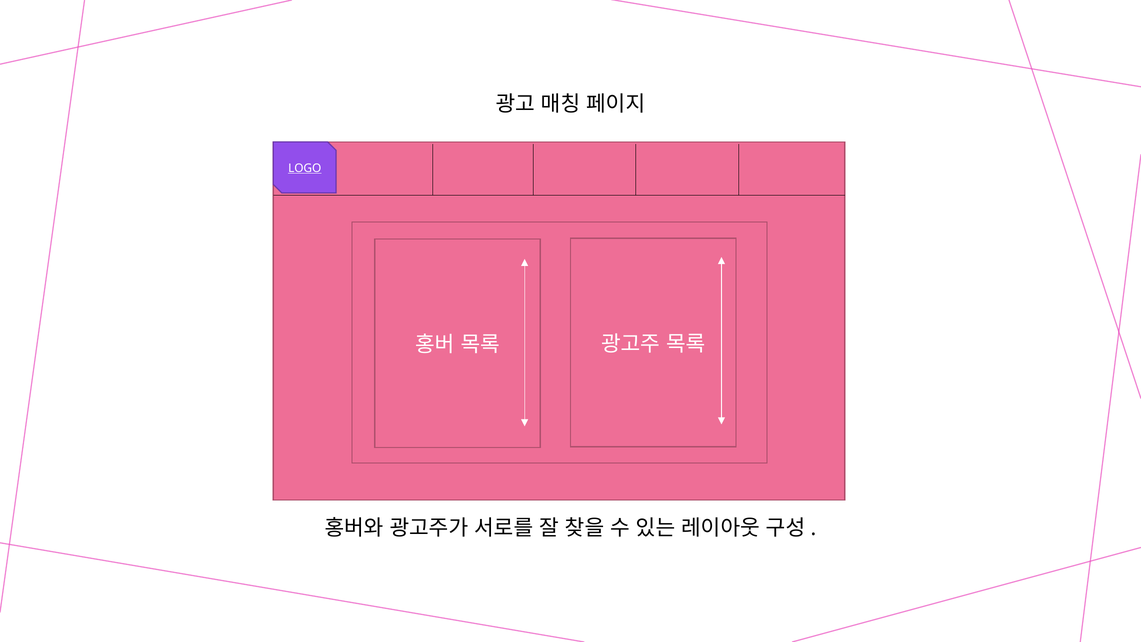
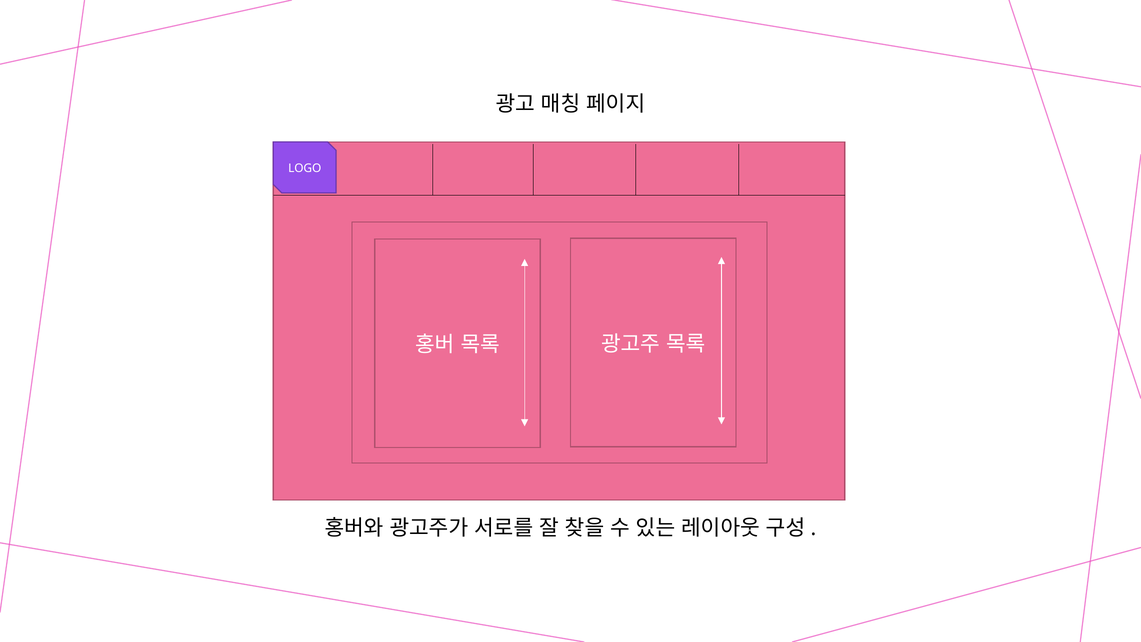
LOGO underline: present -> none (305, 168)
